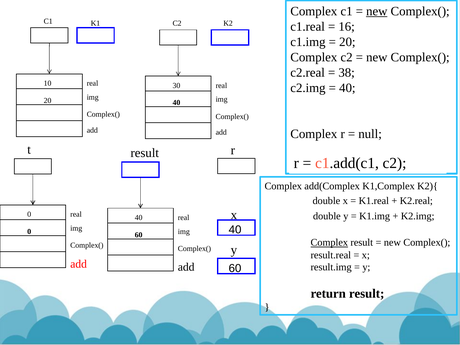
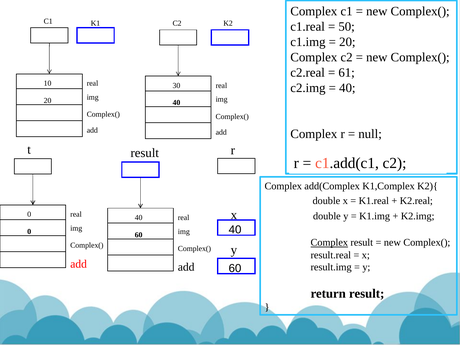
new underline: present -> none (377, 11)
16: 16 -> 50 (347, 27)
38: 38 -> 61 (347, 73)
